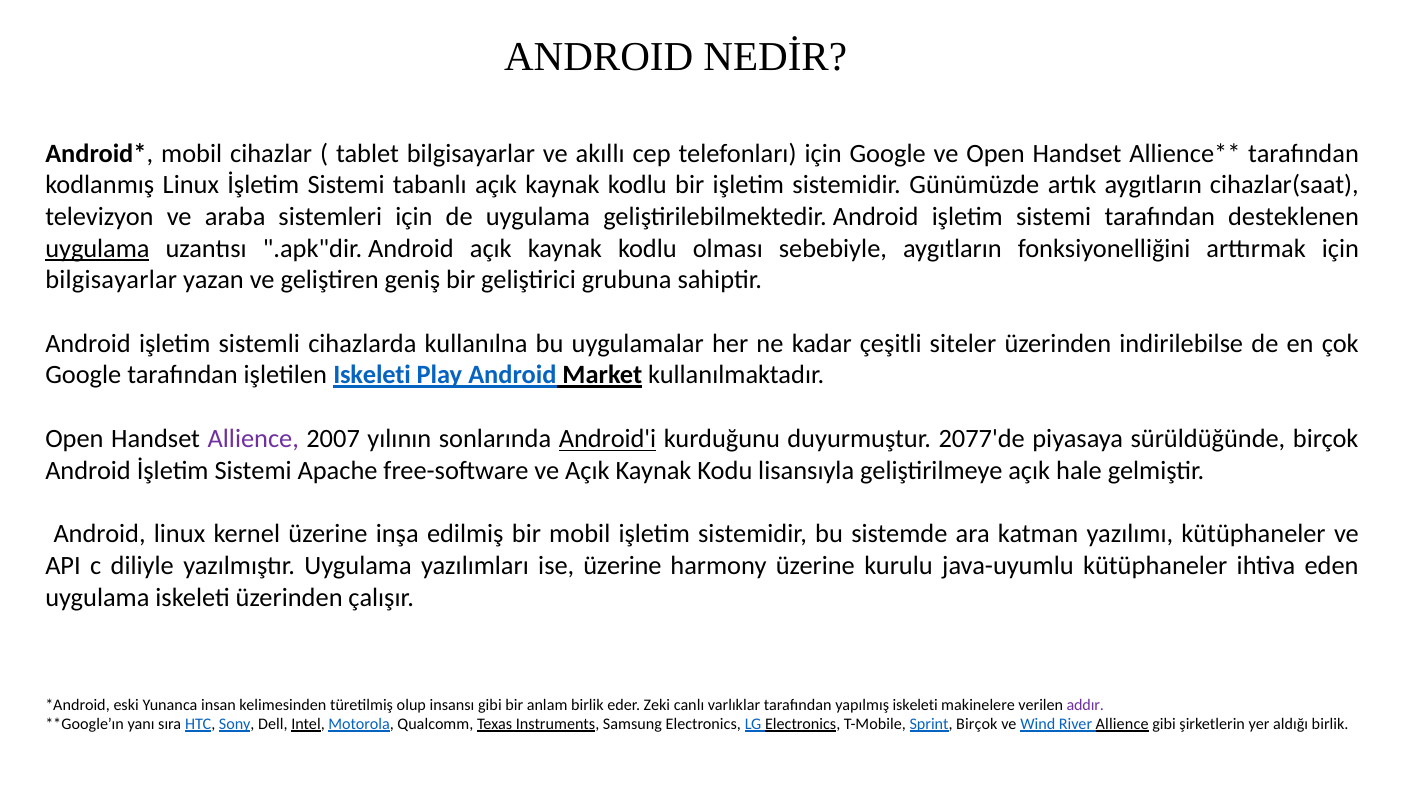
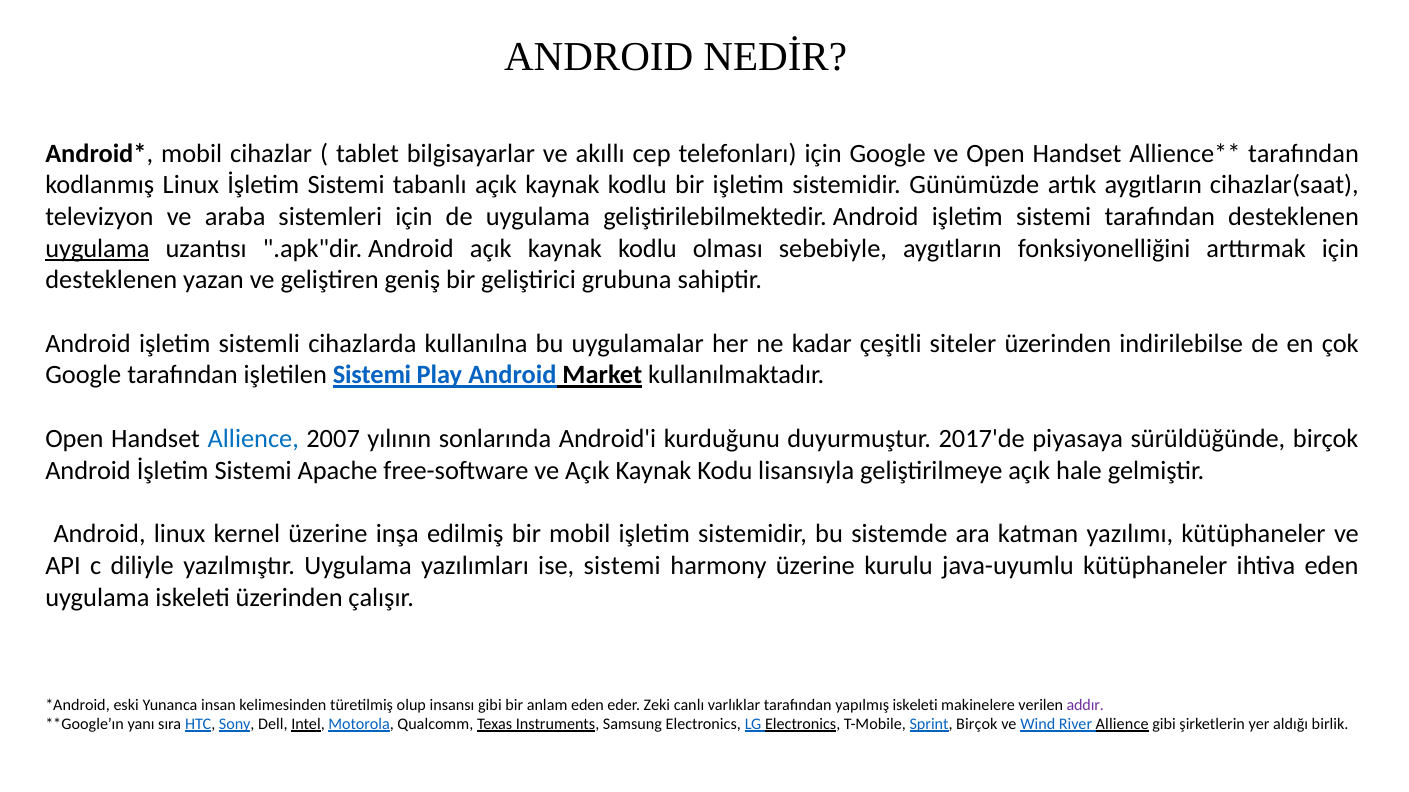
bilgisayarlar: bilgisayarlar -> desteklenen (111, 280)
işletilen Iskeleti: Iskeleti -> Sistemi (372, 375)
Allience colour: purple -> blue (253, 439)
Android'i underline: present -> none (608, 439)
2077'de: 2077'de -> 2017'de (982, 439)
ise üzerine: üzerine -> sistemi (622, 566)
anlam birlik: birlik -> eden (587, 705)
